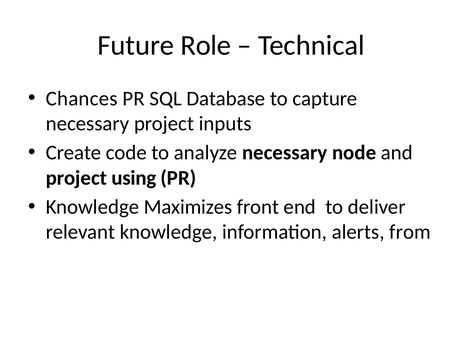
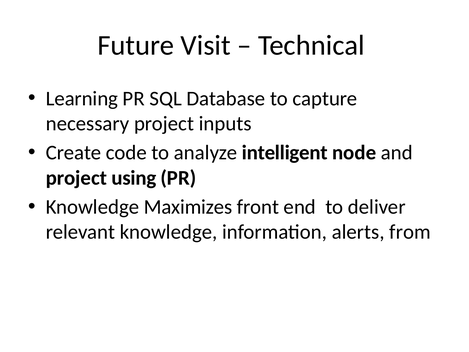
Role: Role -> Visit (206, 45)
Chances: Chances -> Learning (82, 98)
analyze necessary: necessary -> intelligent (285, 153)
